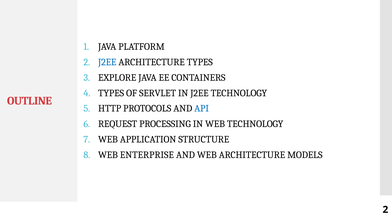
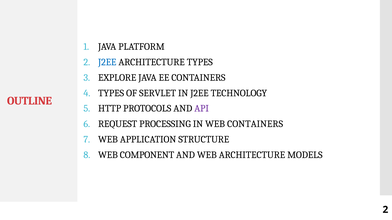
API colour: blue -> purple (202, 109)
WEB TECHNOLOGY: TECHNOLOGY -> CONTAINERS (255, 124)
ENTERPRISE: ENTERPRISE -> COMPONENT (147, 155)
